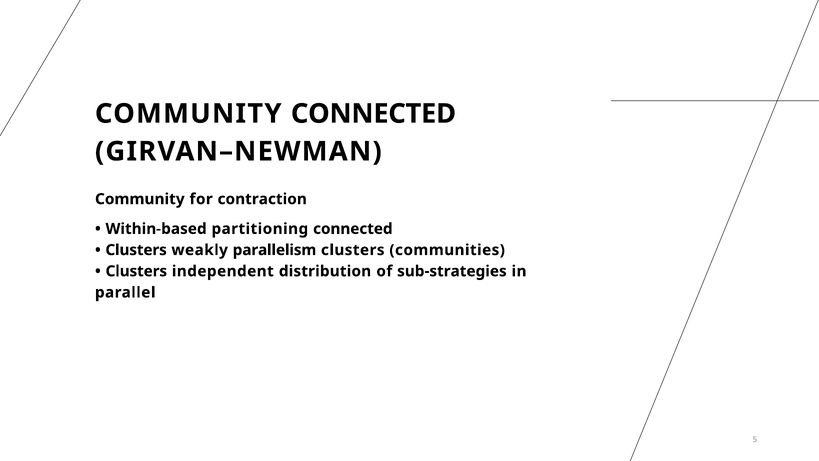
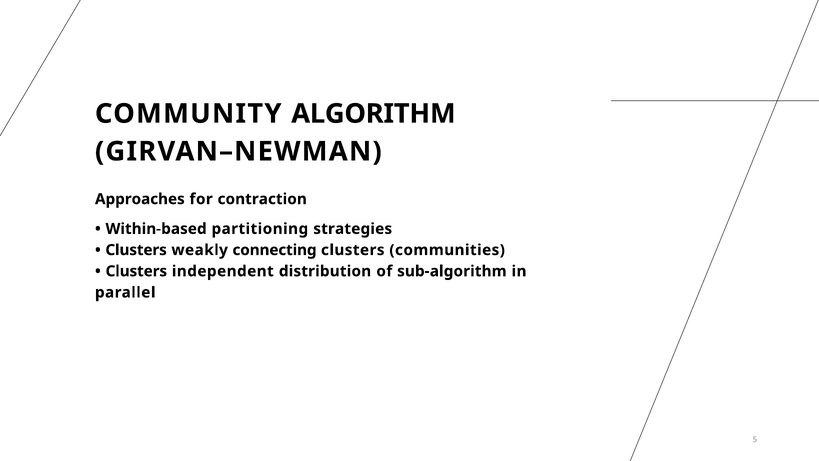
COMMUNITY CONNECTED: CONNECTED -> ALGORITHM (373, 114)
Community: Community -> Approaches (140, 199)
partitioning connected: connected -> strategies (353, 229)
parallelism: parallelism -> connecting (275, 250)
sub-strategies: sub-strategies -> sub-algorithm (452, 271)
